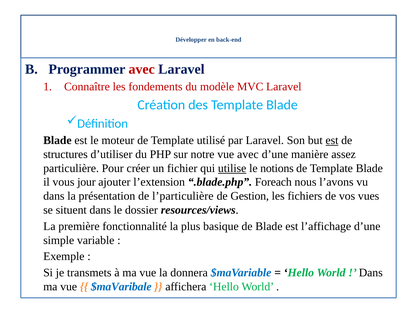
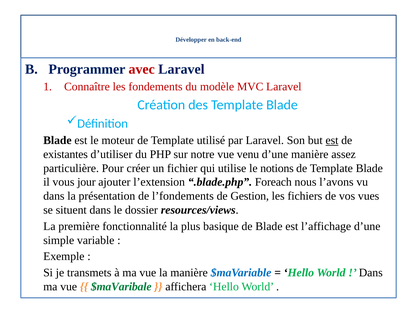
structures: structures -> existantes (66, 154)
vue avec: avec -> venu (248, 154)
utilise underline: present -> none (232, 168)
l’particulière: l’particulière -> l’fondements (183, 196)
la donnera: donnera -> manière (189, 272)
$maVaribale colour: blue -> green (121, 286)
